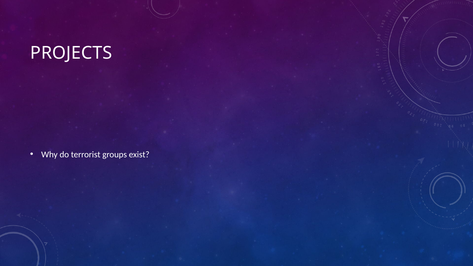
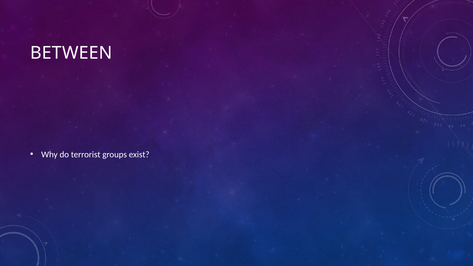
PROJECTS: PROJECTS -> BETWEEN (71, 53)
